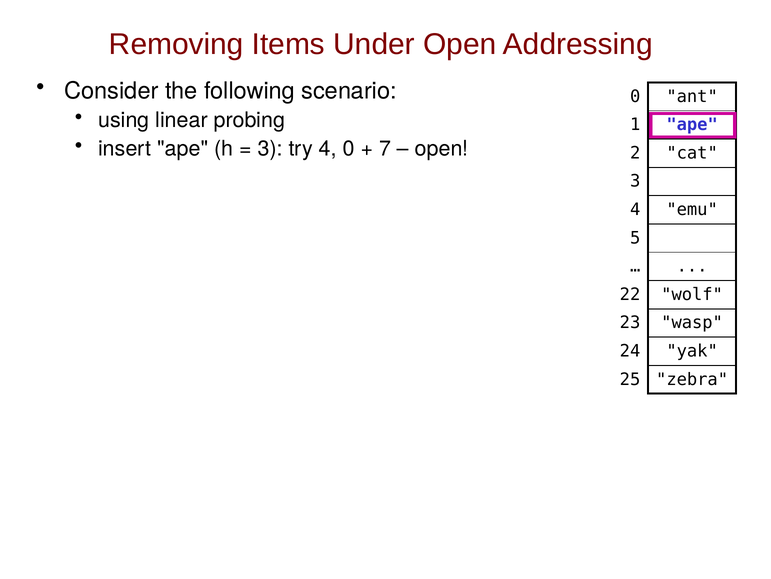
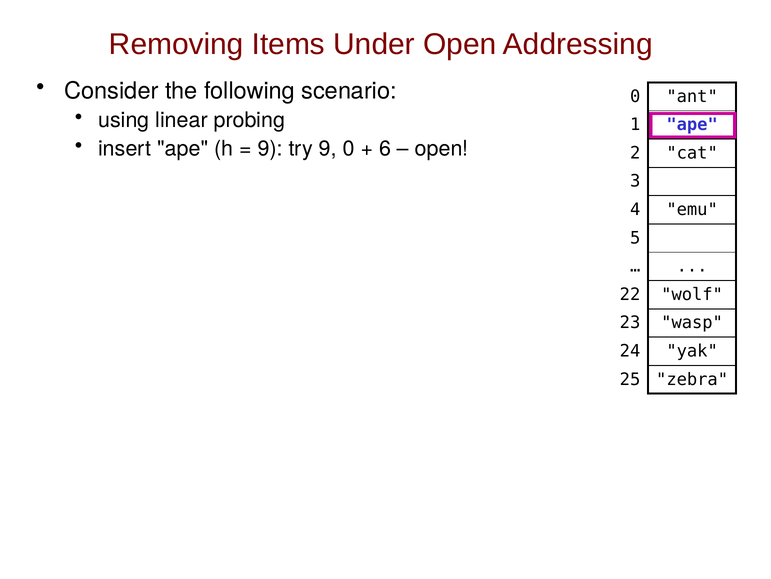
3: 3 -> 9 (270, 149)
try 4: 4 -> 9 (328, 149)
7: 7 -> 6 (385, 149)
